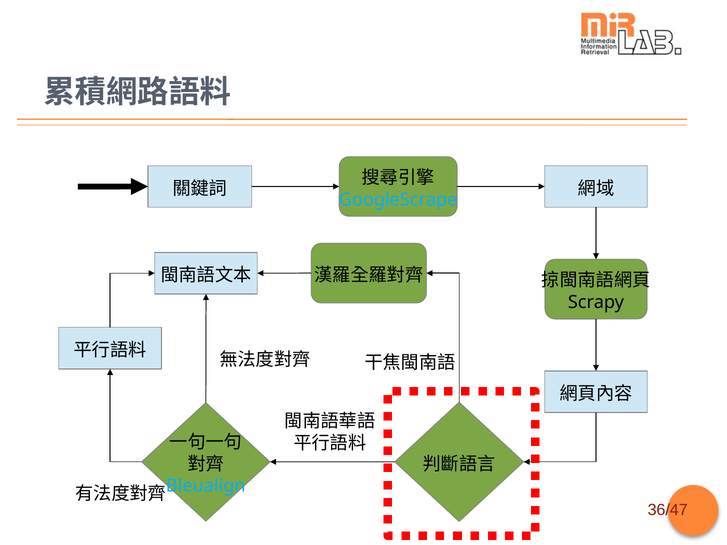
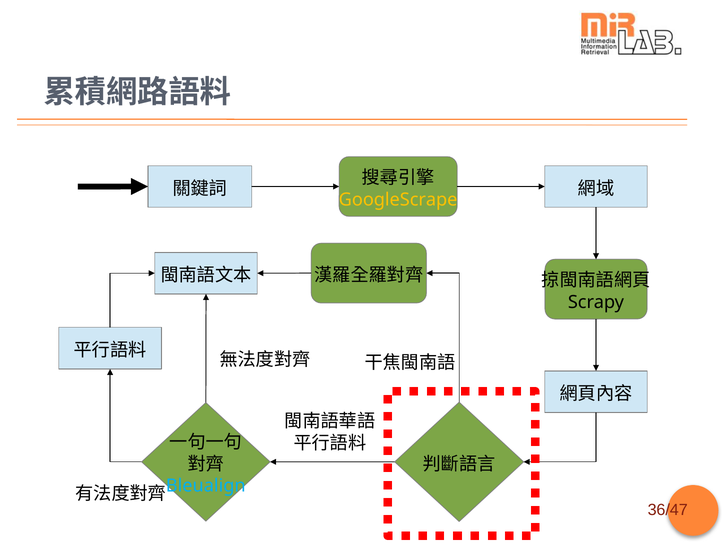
GoogleScrape colour: light blue -> yellow (398, 200)
